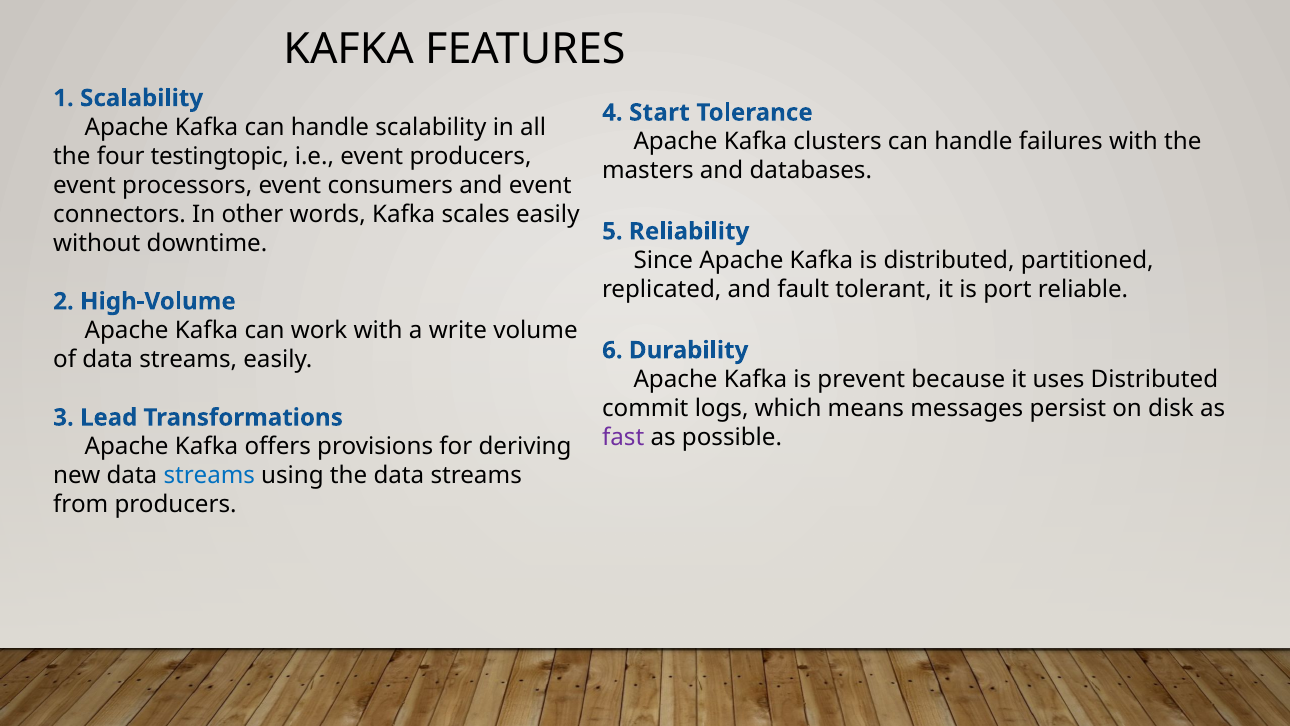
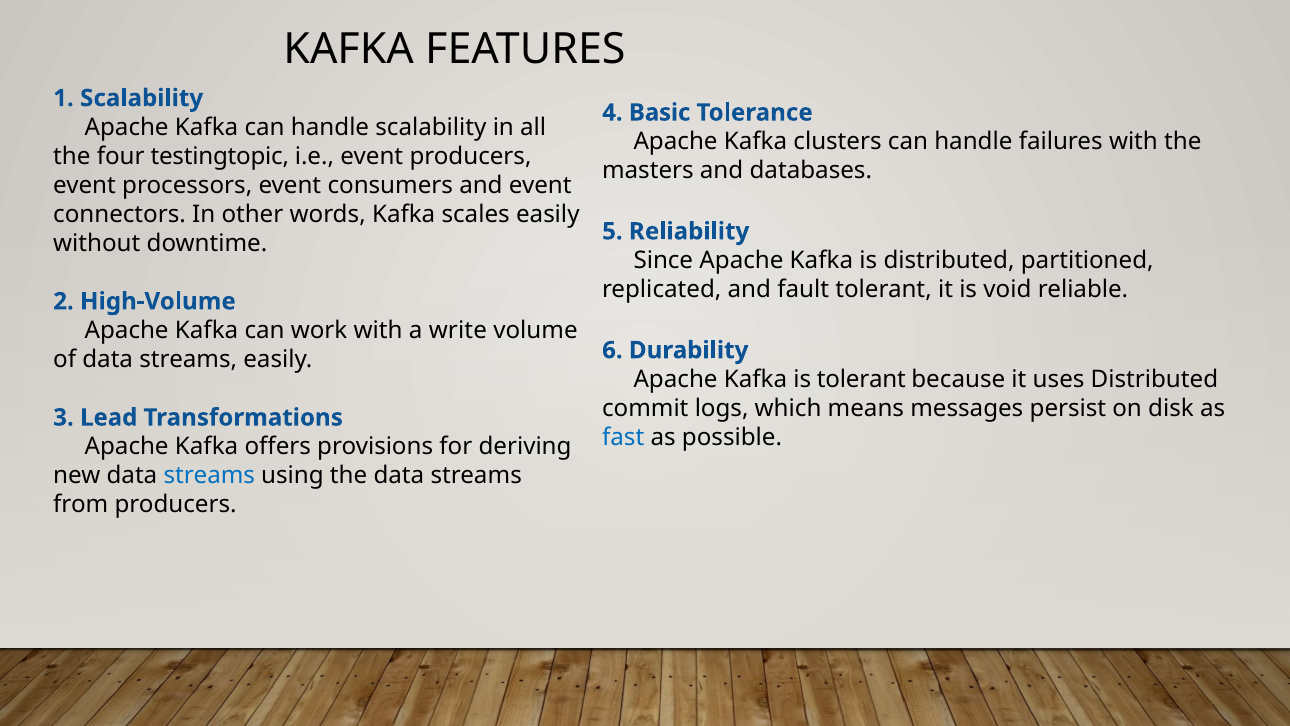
Start: Start -> Basic (660, 113)
port: port -> void (1007, 289)
is prevent: prevent -> tolerant (861, 379)
fast colour: purple -> blue (623, 437)
